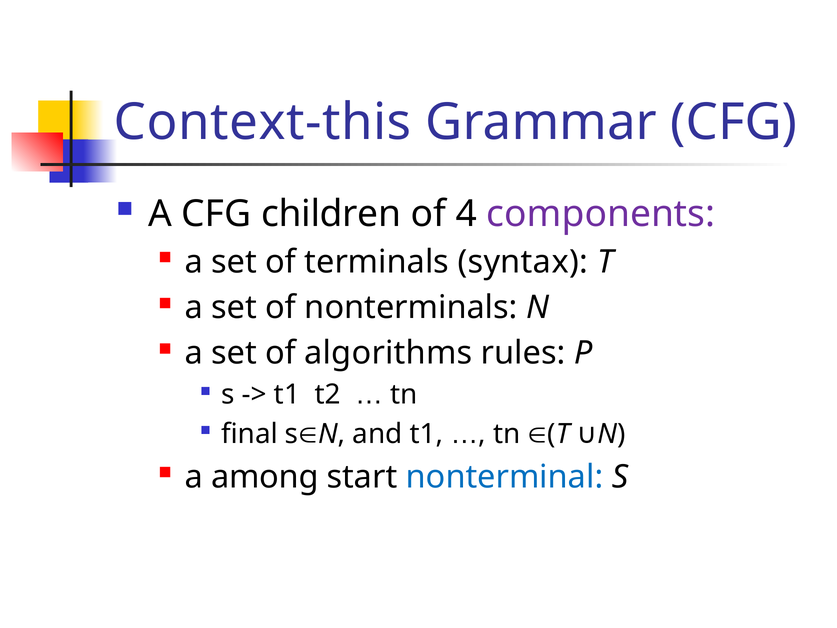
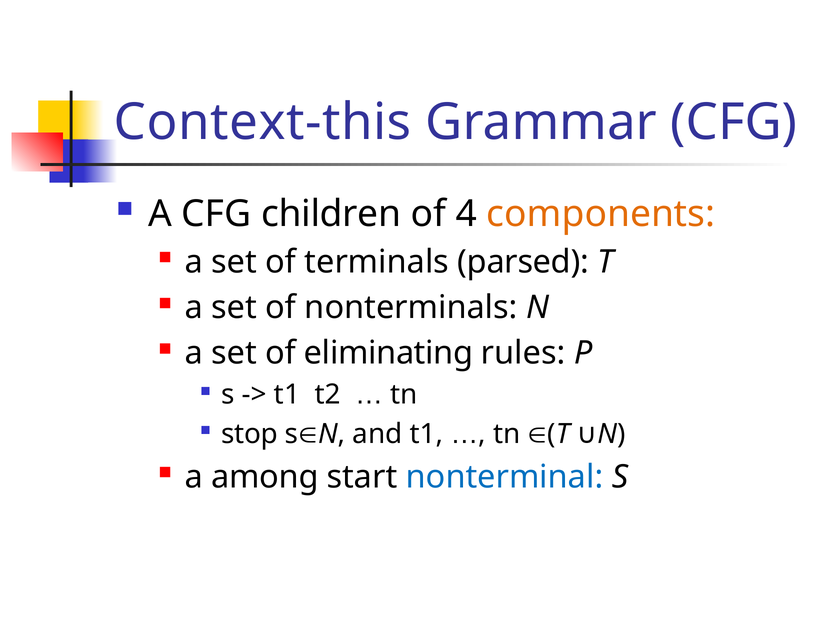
components colour: purple -> orange (601, 214)
syntax: syntax -> parsed (523, 262)
algorithms: algorithms -> eliminating (389, 353)
final: final -> stop (250, 434)
